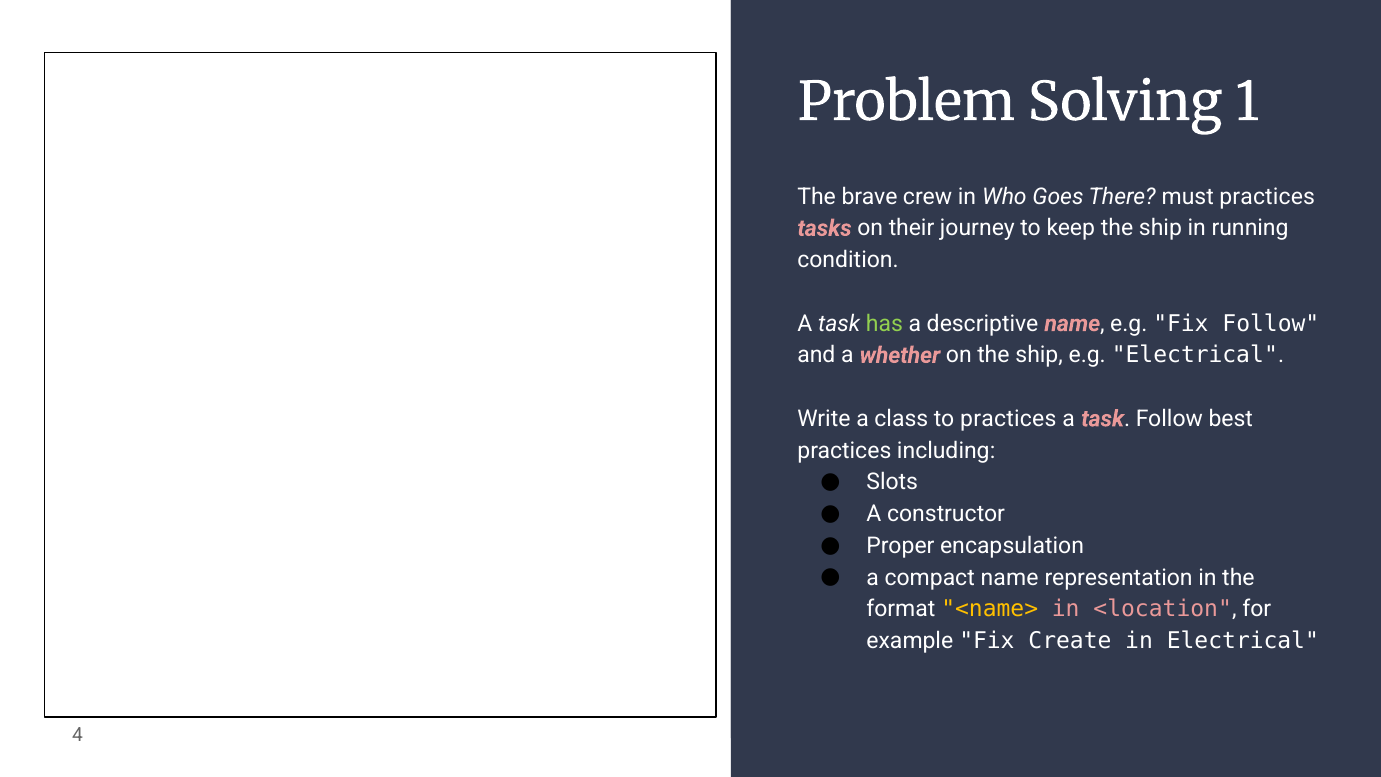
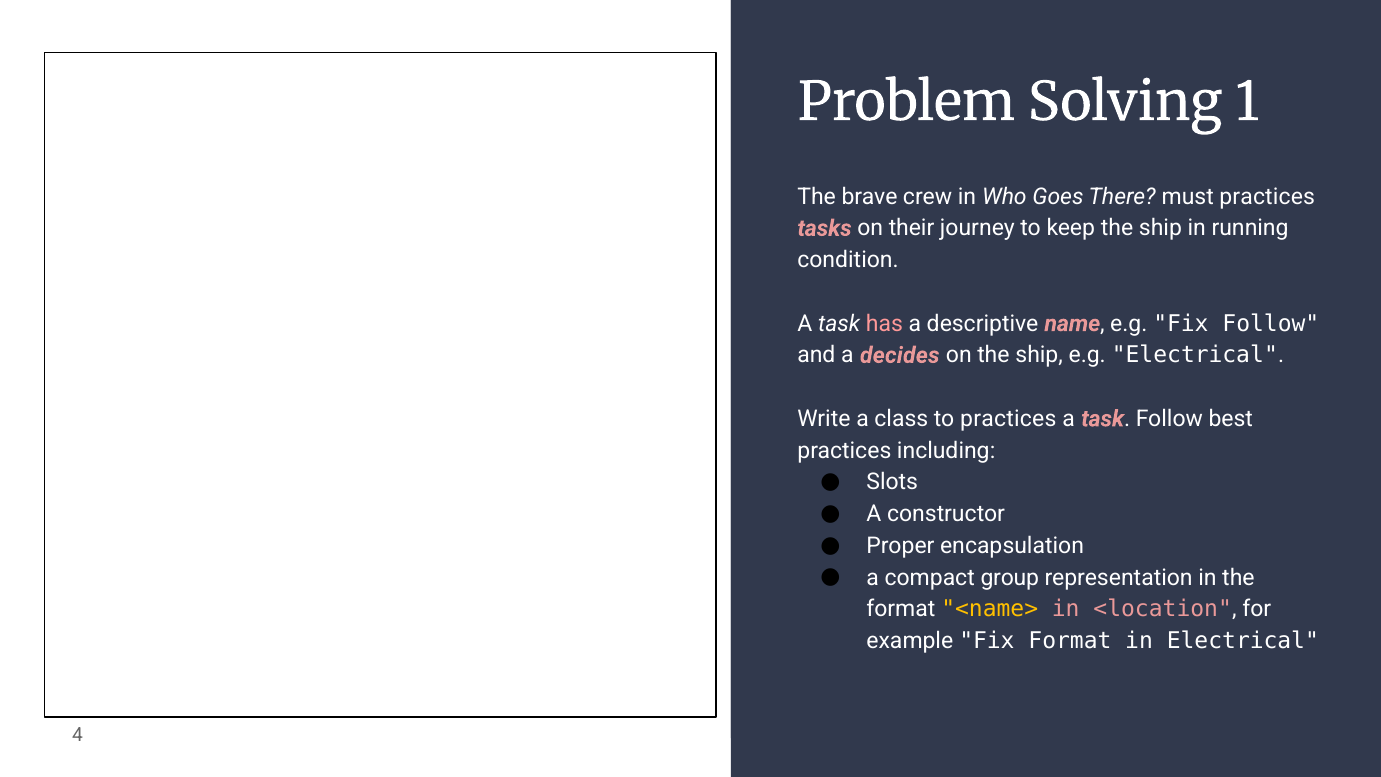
has colour: light green -> pink (884, 323)
whether: whether -> decides (900, 355)
compact name: name -> group (1010, 577)
Fix Create: Create -> Format (1070, 641)
